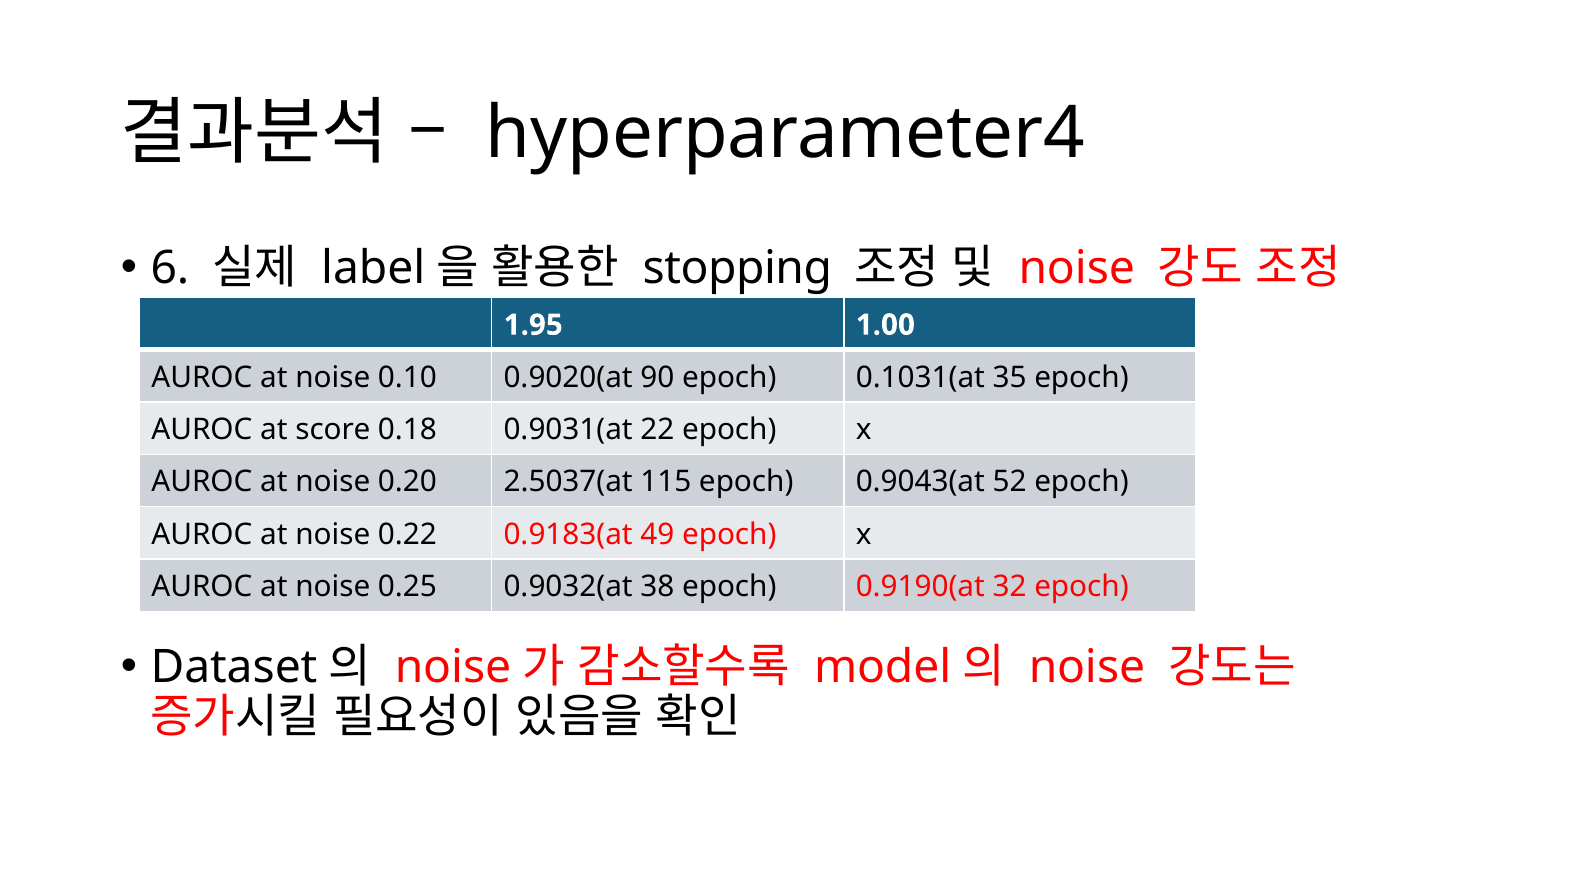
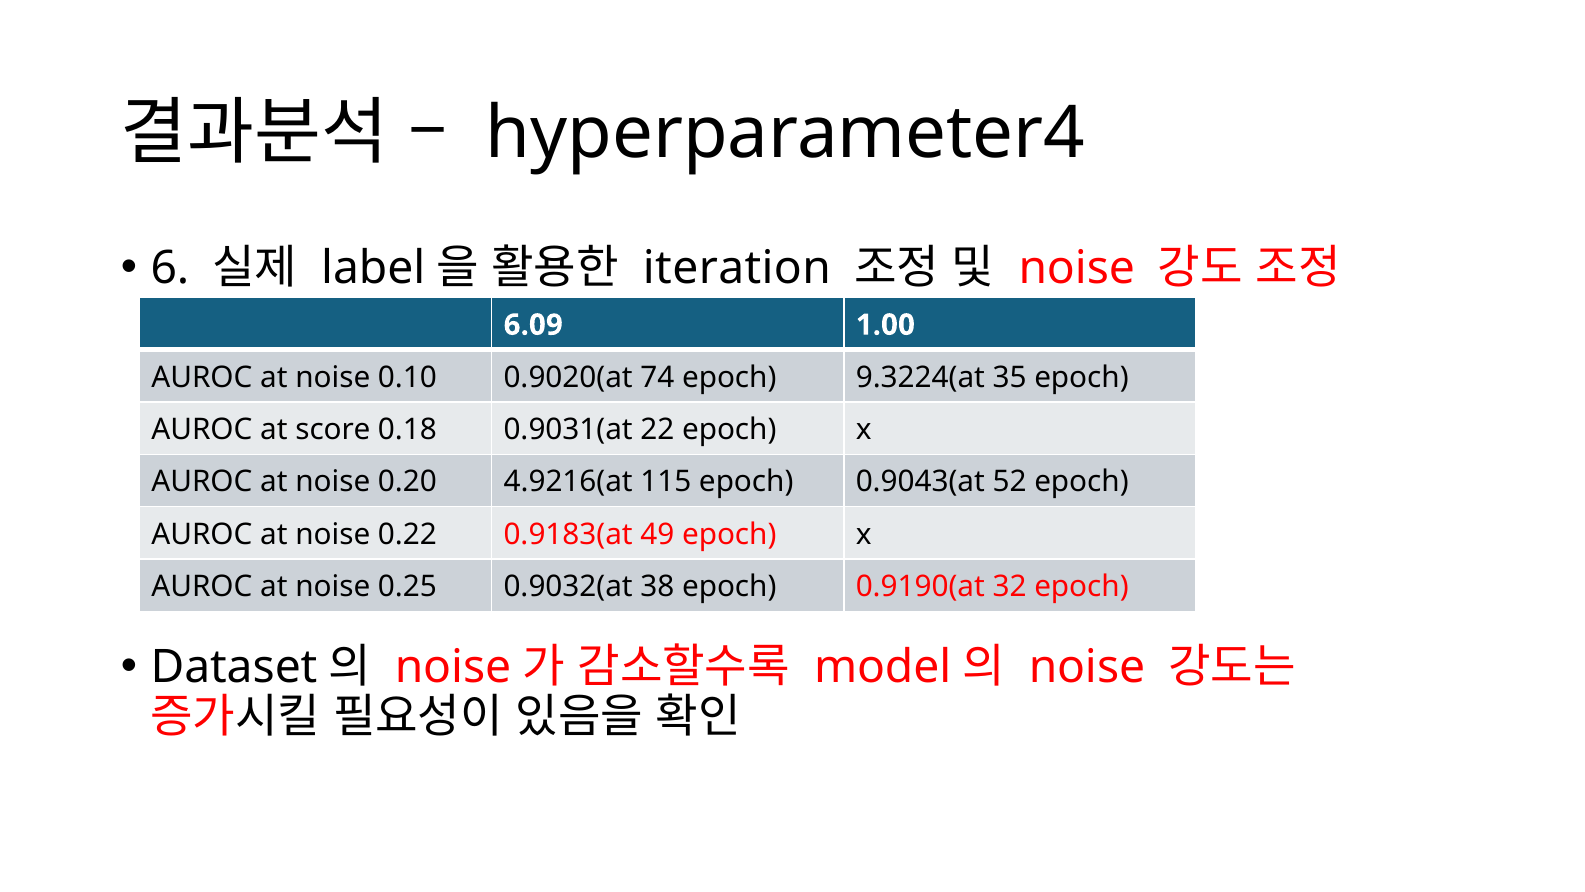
stopping: stopping -> iteration (737, 268)
1.95: 1.95 -> 6.09 (533, 325)
90: 90 -> 74 (657, 377)
0.1031(at: 0.1031(at -> 9.3224(at (920, 377)
2.5037(at: 2.5037(at -> 4.9216(at (568, 482)
